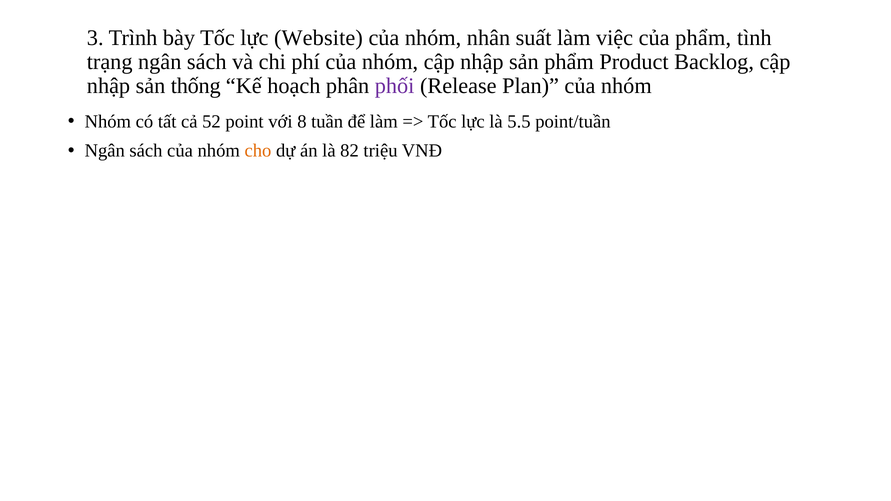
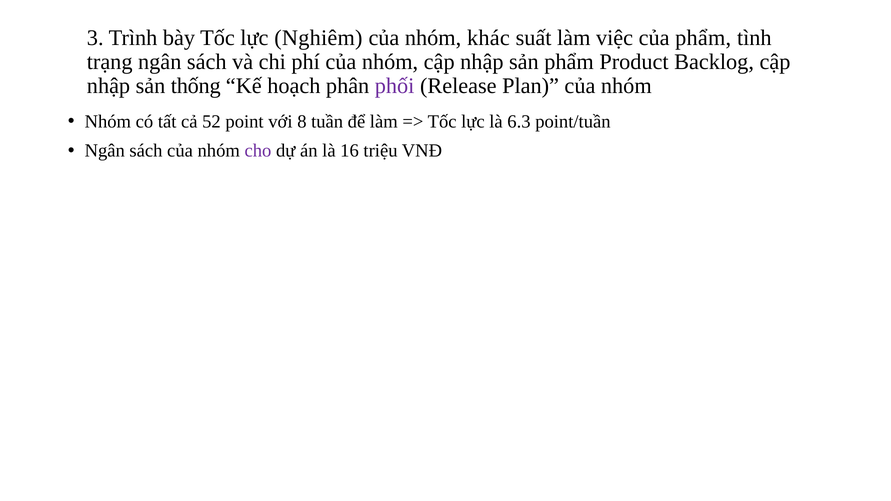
Website: Website -> Nghiêm (318, 38)
nhân: nhân -> khác (488, 38)
5.5: 5.5 -> 6.3 (519, 121)
cho colour: orange -> purple (258, 151)
82: 82 -> 16 (350, 151)
